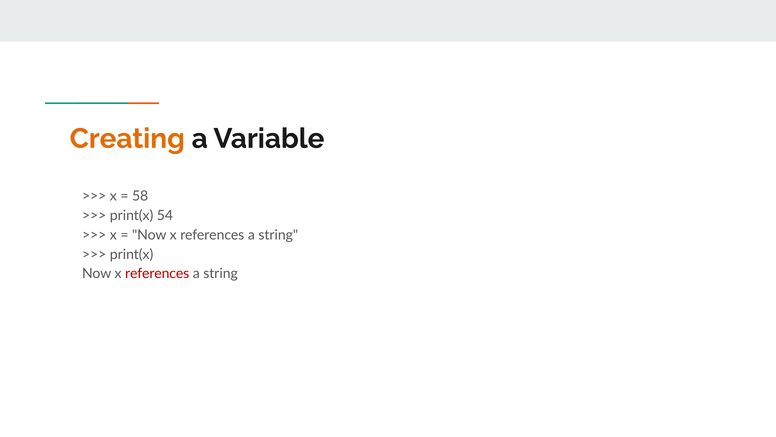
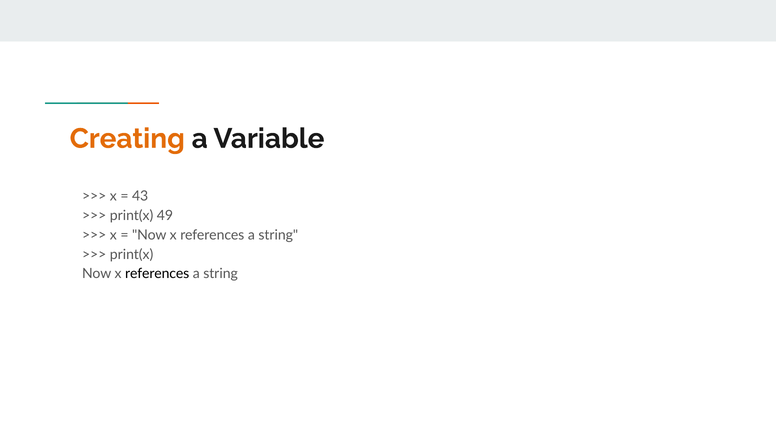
58: 58 -> 43 (140, 196)
54: 54 -> 49 (165, 215)
references colour: red -> black (157, 273)
